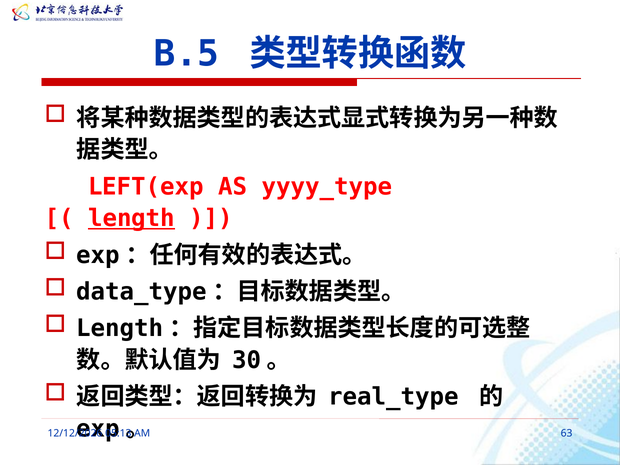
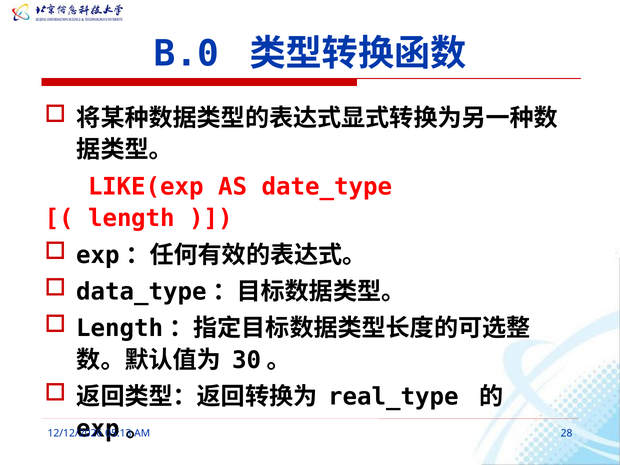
B.5: B.5 -> B.0 (187, 54)
LEFT(exp: LEFT(exp -> LIKE(exp (146, 187)
yyyy_type: yyyy_type -> date_type (327, 187)
length underline: present -> none (132, 218)
63: 63 -> 28 (567, 433)
